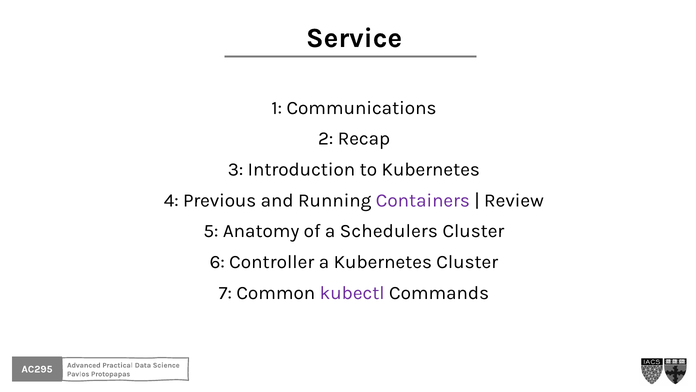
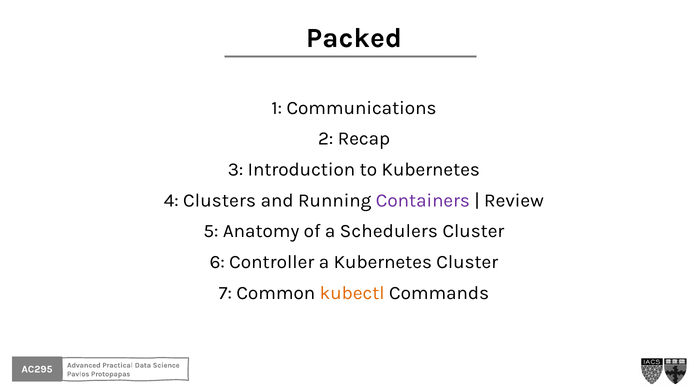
Service: Service -> Packed (354, 38)
Previous: Previous -> Clusters (220, 200)
kubectl colour: purple -> orange (352, 292)
